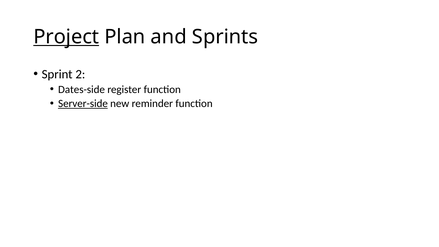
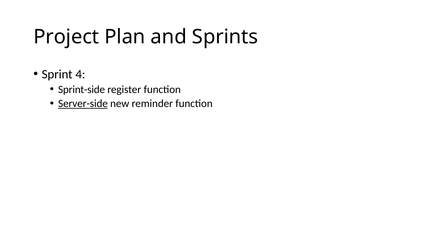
Project underline: present -> none (66, 37)
2: 2 -> 4 (80, 74)
Dates-side: Dates-side -> Sprint-side (82, 89)
